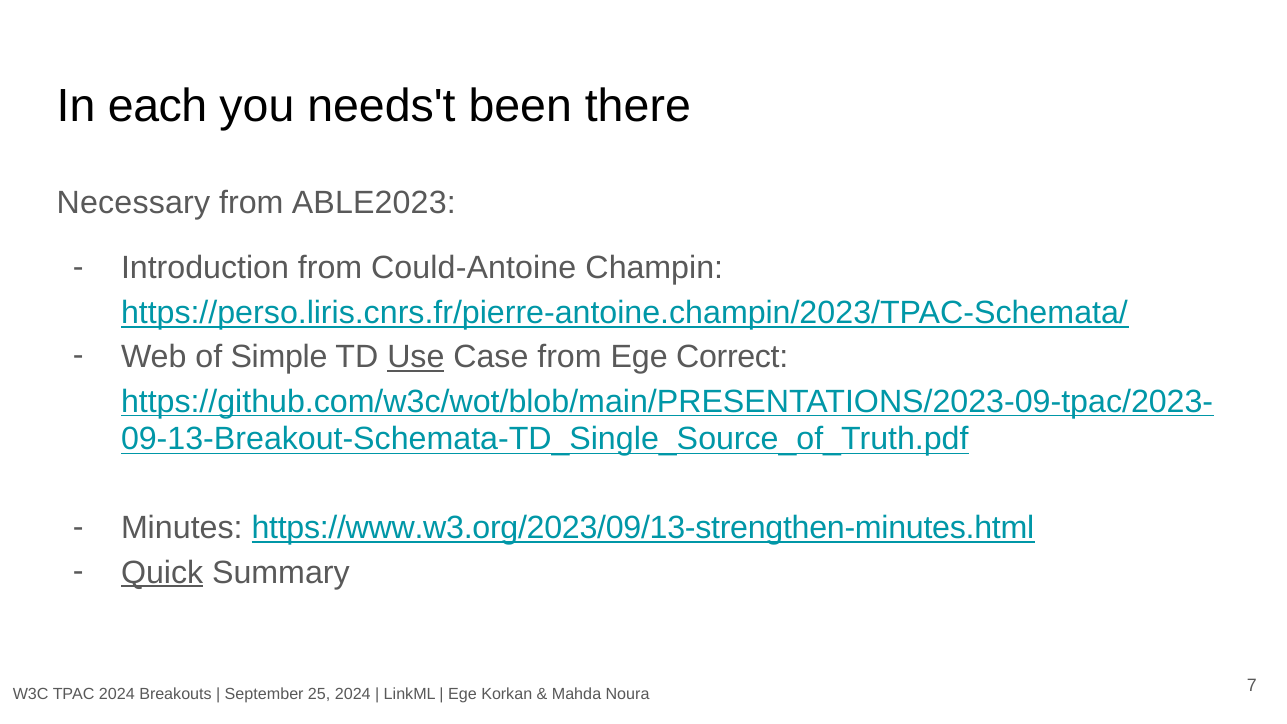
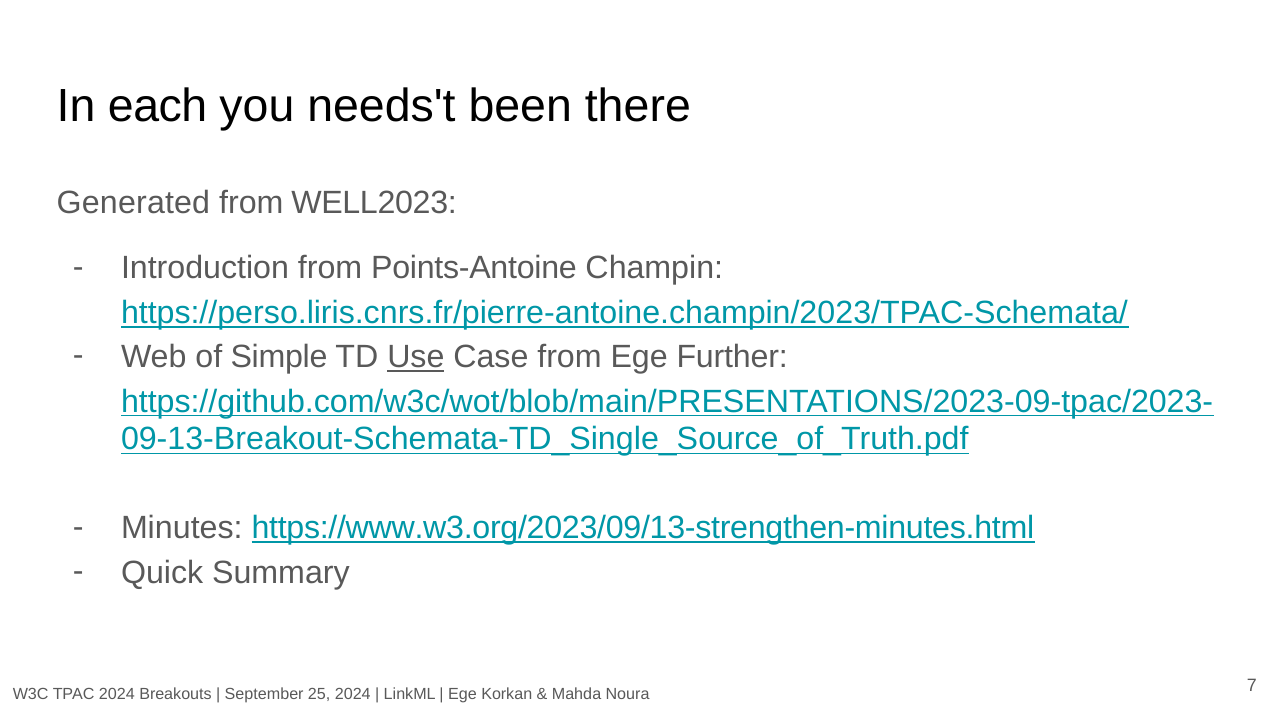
Necessary: Necessary -> Generated (133, 202)
ABLE2023: ABLE2023 -> WELL2023 (374, 202)
Could-Antoine: Could-Antoine -> Points-Antoine (474, 268)
Correct: Correct -> Further (732, 357)
Quick underline: present -> none (162, 572)
